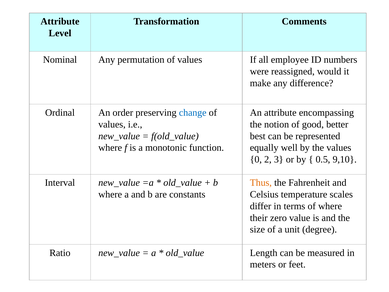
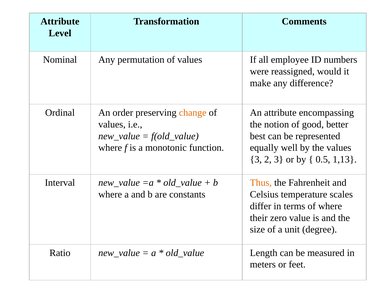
change colour: blue -> orange (193, 113)
0: 0 -> 3 (256, 159)
9,10: 9,10 -> 1,13 (345, 159)
